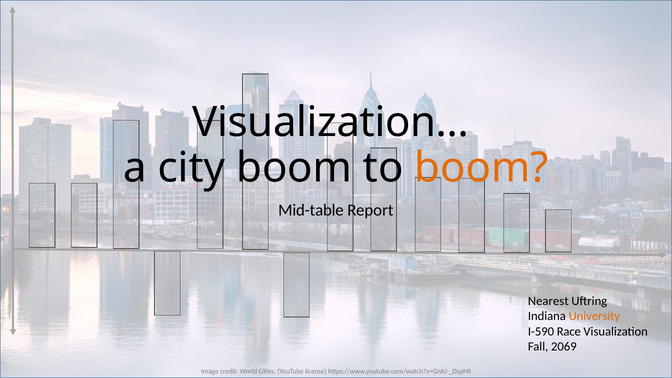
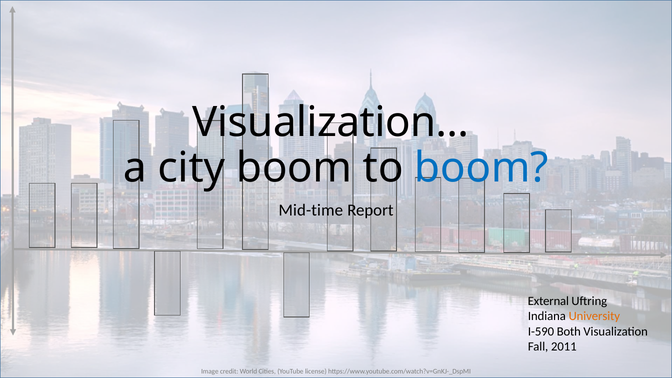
boom colour: orange -> blue (481, 168)
Mid-table: Mid-table -> Mid-time (311, 210)
Nearest: Nearest -> External (548, 301)
Race: Race -> Both (569, 331)
2069: 2069 -> 2011 (564, 347)
